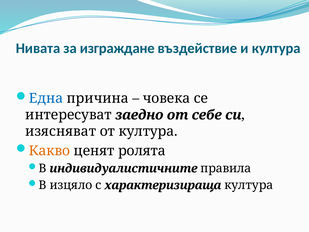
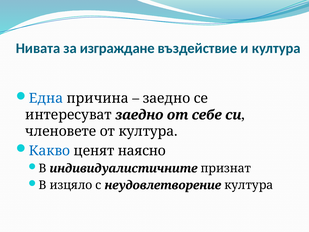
човека: човека -> заедно (167, 98)
изясняват: изясняват -> членовете (61, 131)
Какво colour: orange -> blue (50, 151)
ролята: ролята -> наясно (142, 151)
правила: правила -> признат (226, 168)
характеризираща: характеризираща -> неудовлетворение (163, 185)
